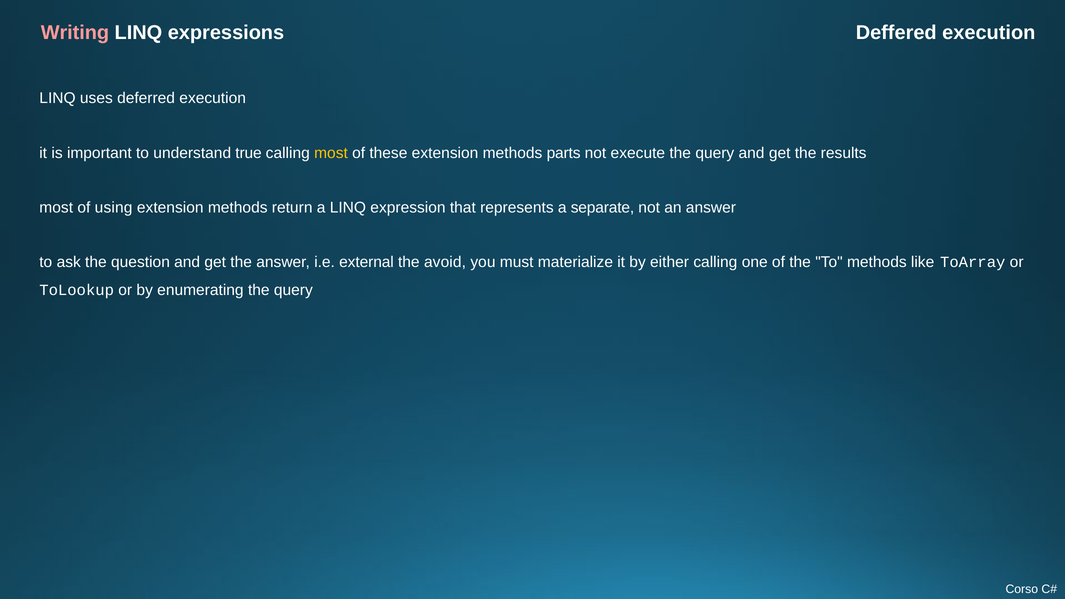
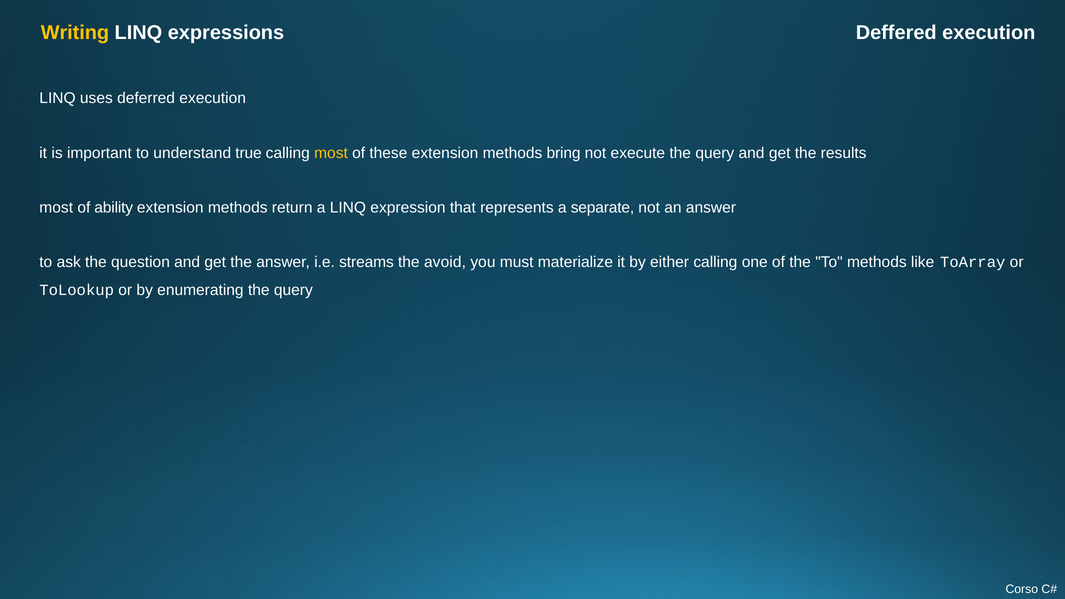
Writing colour: pink -> yellow (75, 33)
parts: parts -> bring (564, 153)
using: using -> ability (114, 207)
external: external -> streams (367, 262)
